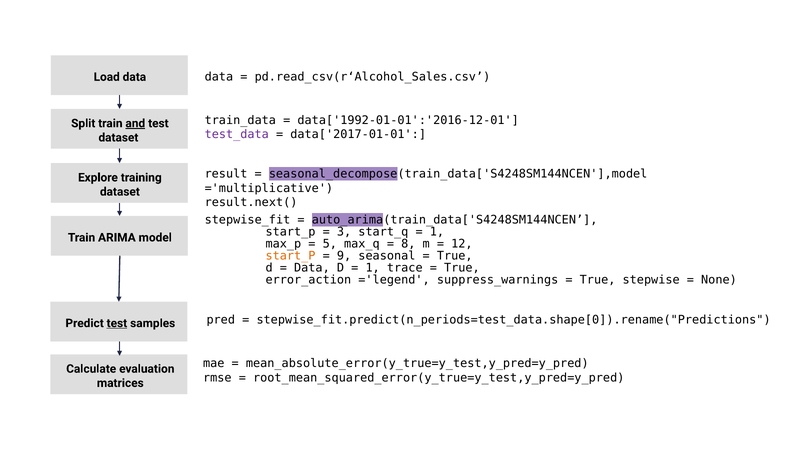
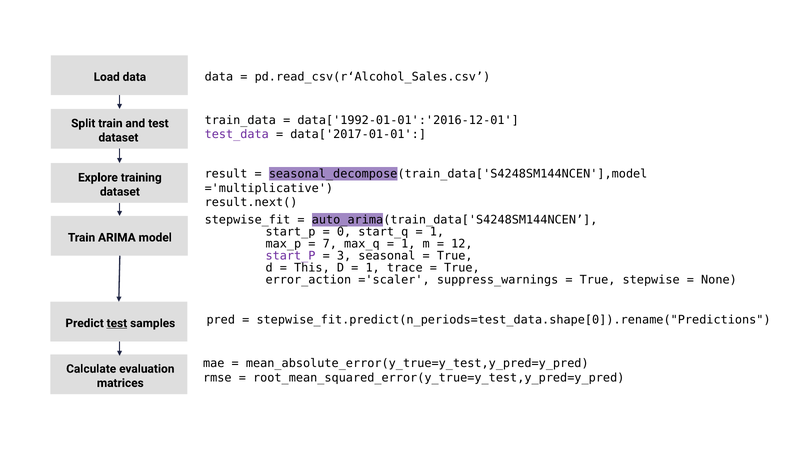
and underline: present -> none (135, 124)
3: 3 -> 0 (344, 232)
5: 5 -> 7 (330, 244)
8: 8 -> 1 (408, 244)
start_P colour: orange -> purple (291, 256)
9: 9 -> 3 (344, 256)
Data: Data -> This (312, 268)
='legend: ='legend -> ='scaler (394, 281)
